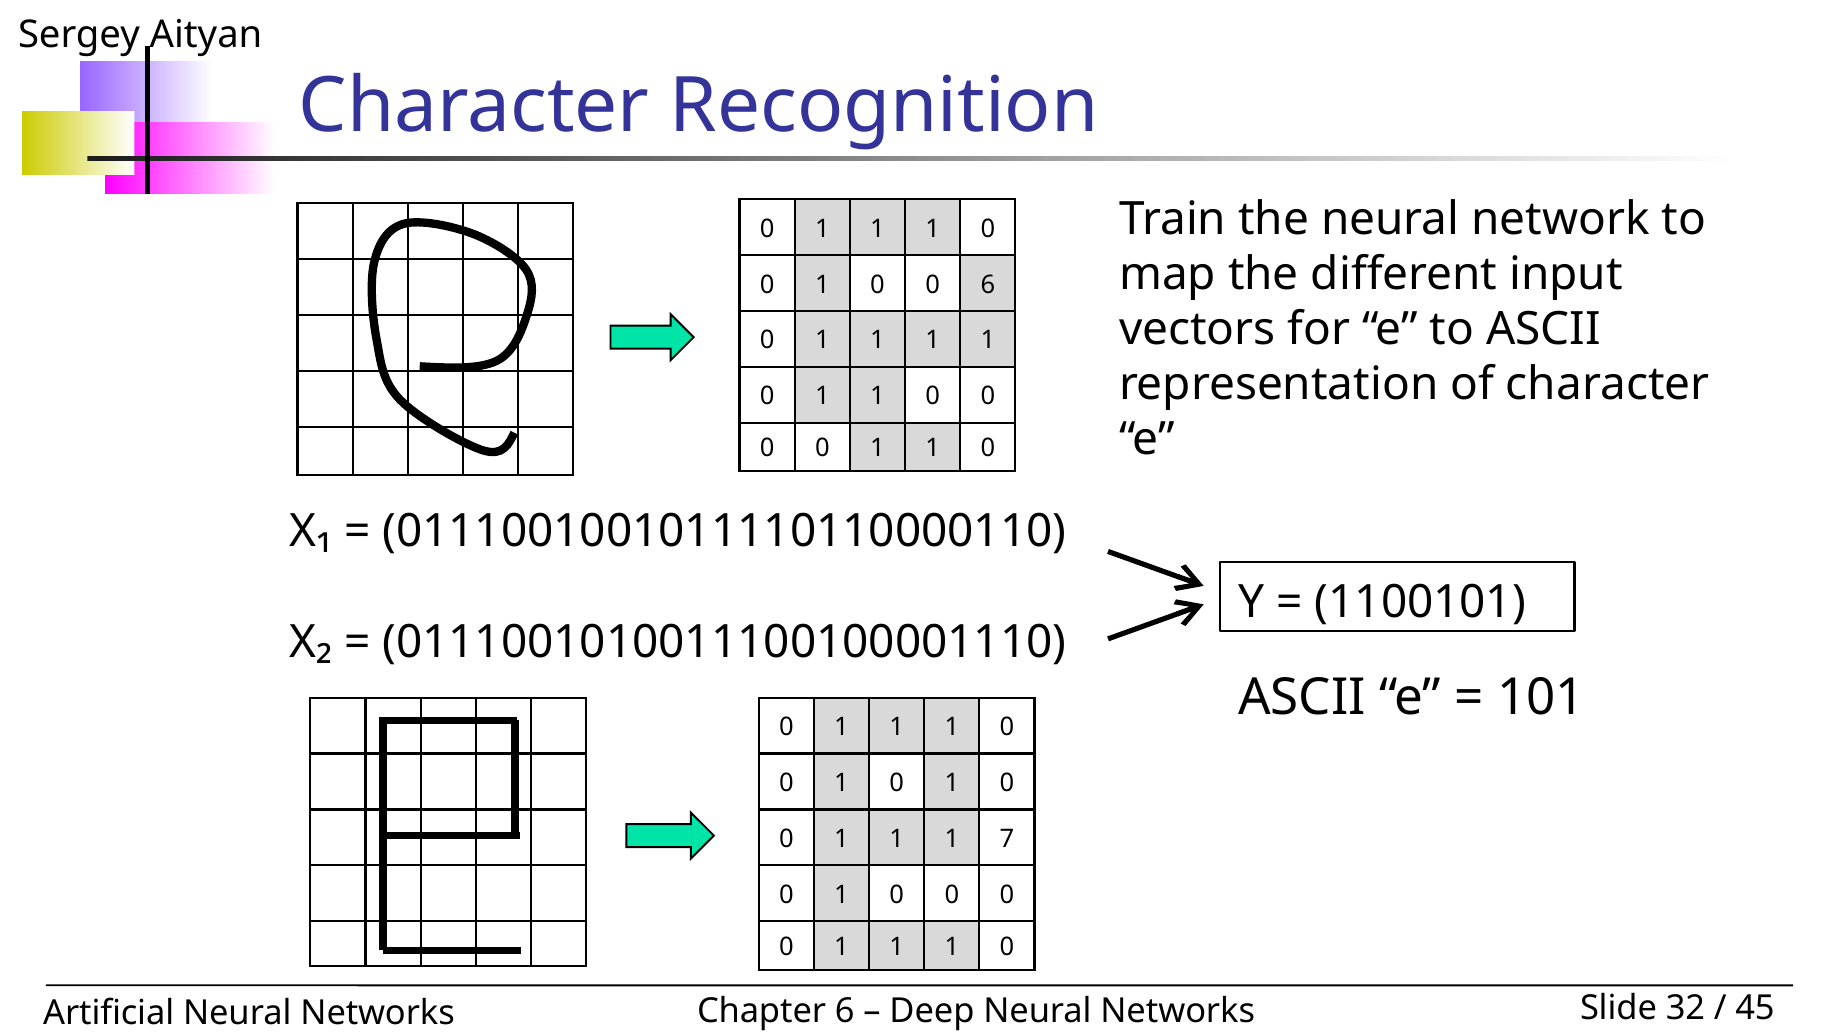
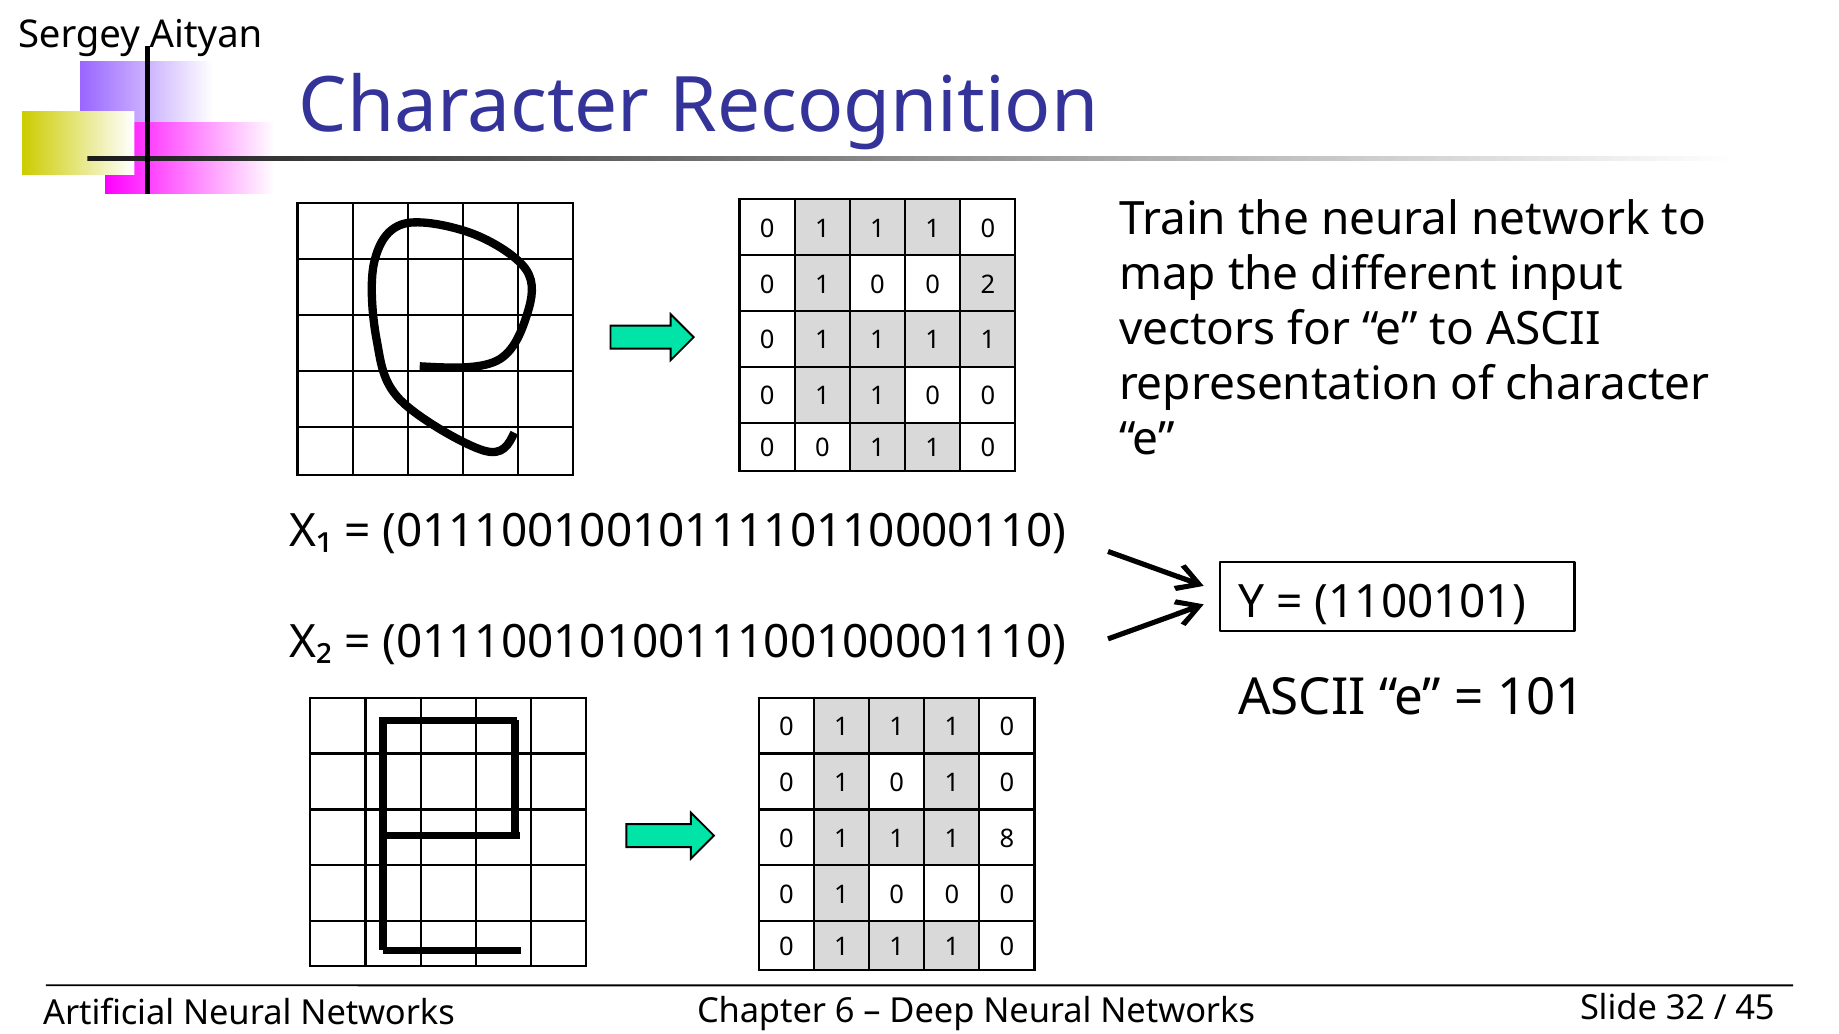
0 6: 6 -> 2 (988, 285)
7: 7 -> 8 (1007, 839)
